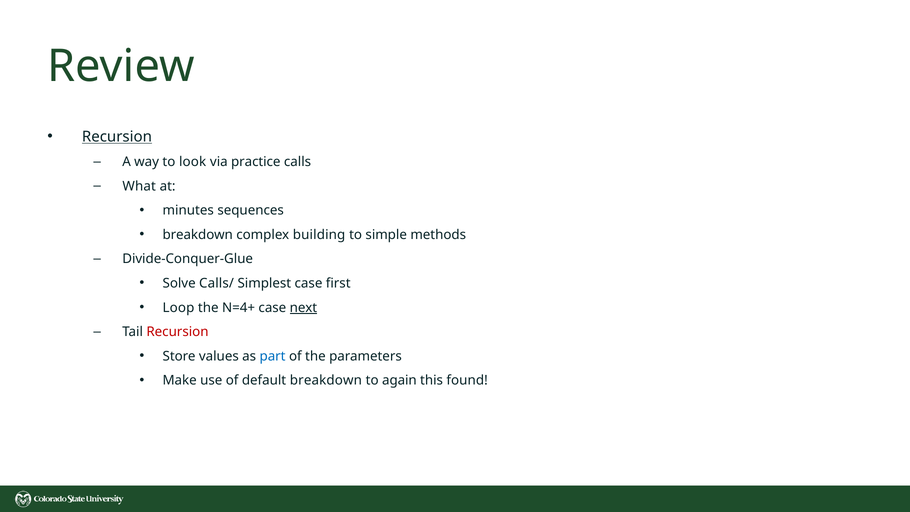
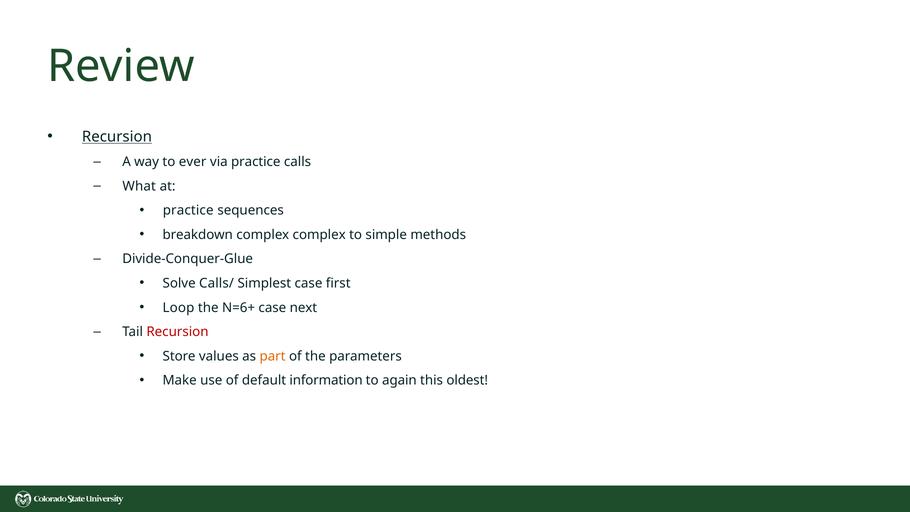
look: look -> ever (193, 162)
minutes: minutes -> practice (188, 210)
complex building: building -> complex (319, 235)
N=4+: N=4+ -> N=6+ (239, 308)
next underline: present -> none (303, 308)
part colour: blue -> orange (273, 356)
default breakdown: breakdown -> information (326, 380)
found: found -> oldest (467, 380)
